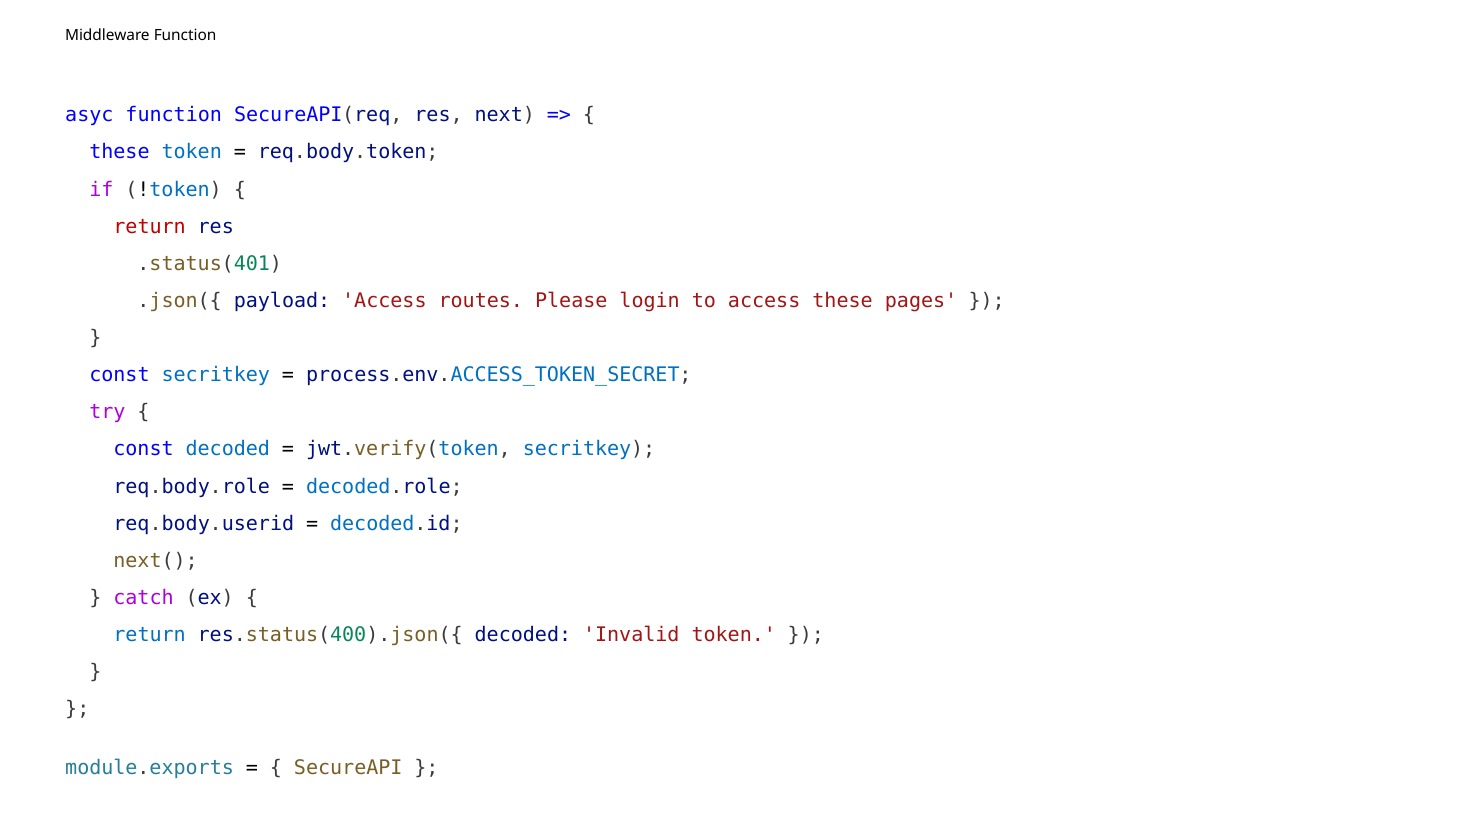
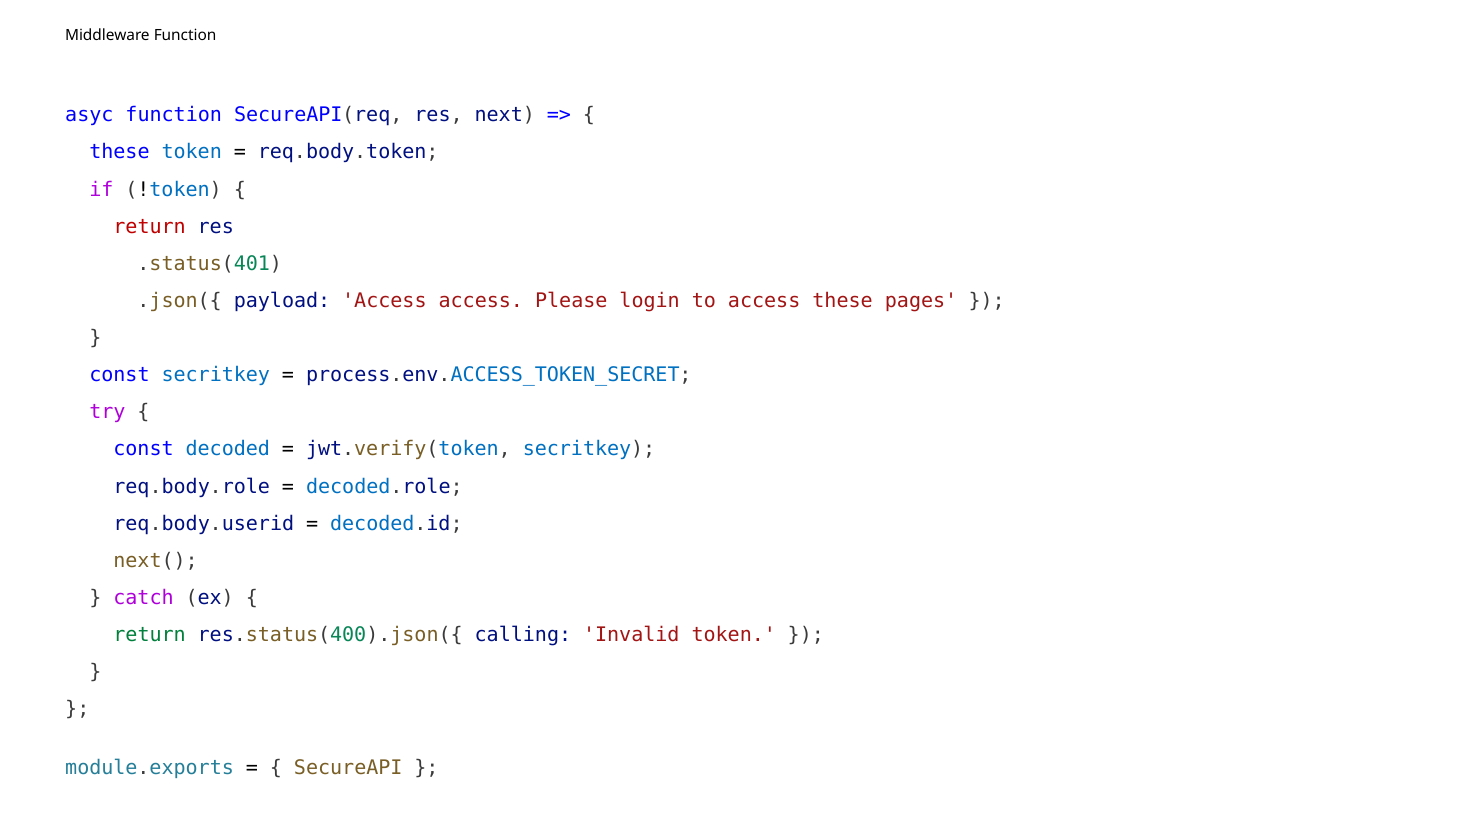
Access routes: routes -> access (481, 301)
return colour: blue -> green (150, 635)
res.status(400).json({ decoded: decoded -> calling (523, 635)
